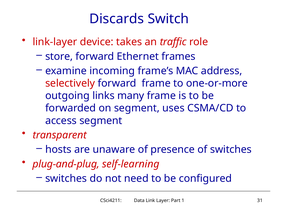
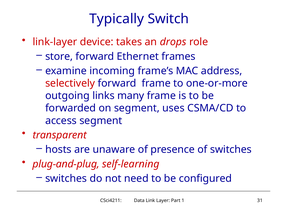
Discards: Discards -> Typically (117, 19)
traffic: traffic -> drops (173, 42)
